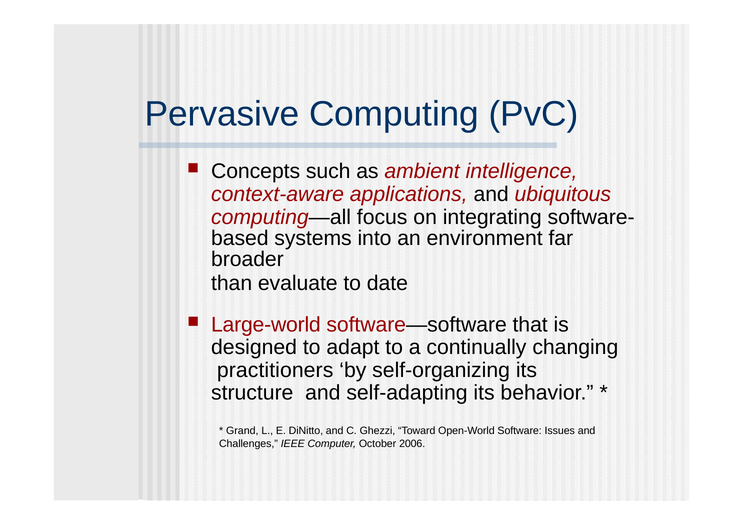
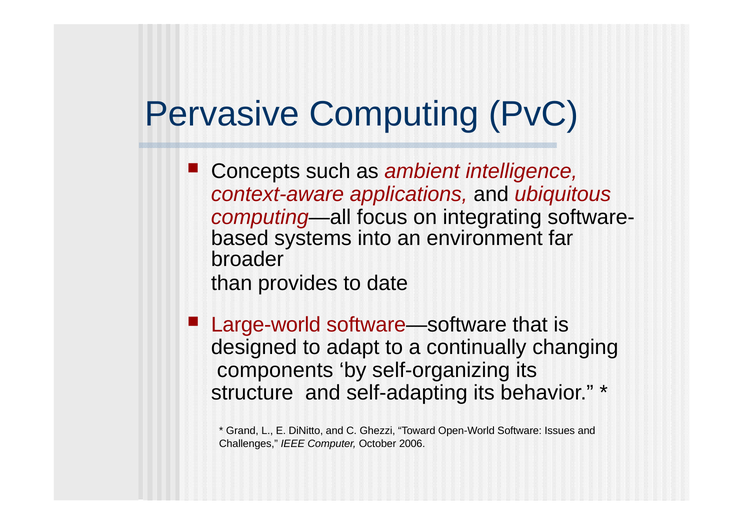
evaluate: evaluate -> provides (298, 284)
practitioners: practitioners -> components (275, 370)
